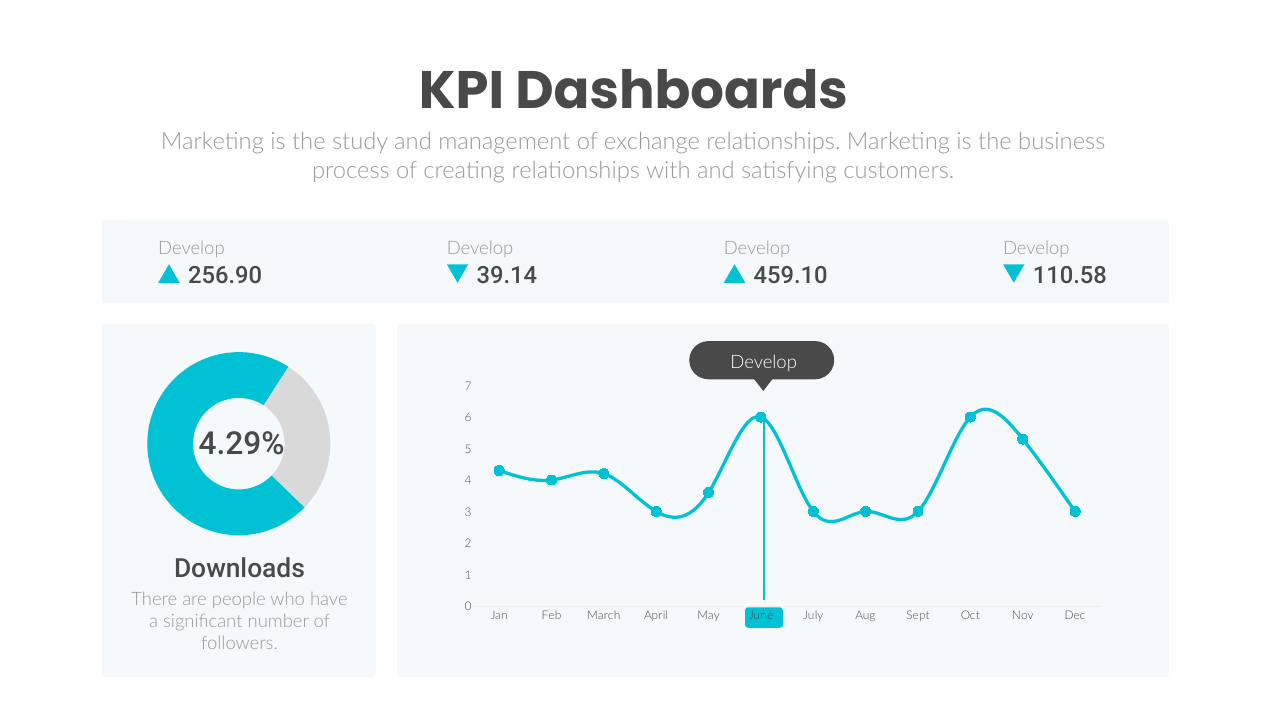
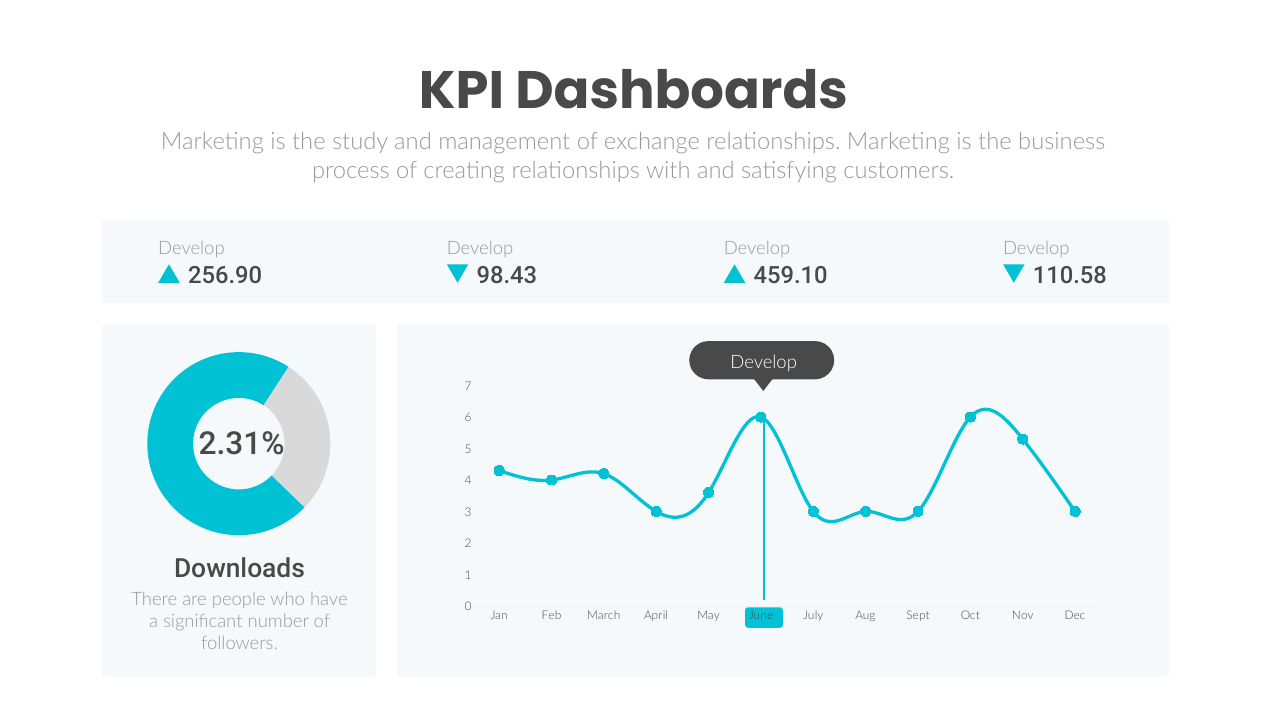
39.14: 39.14 -> 98.43 (507, 276)
4.29%: 4.29% -> 2.31% (242, 444)
